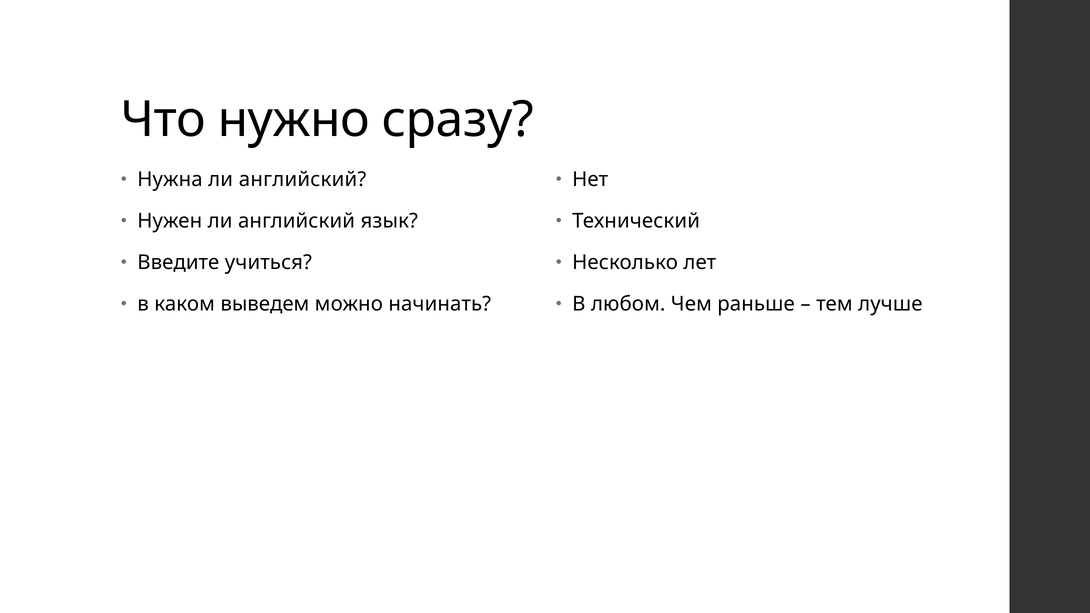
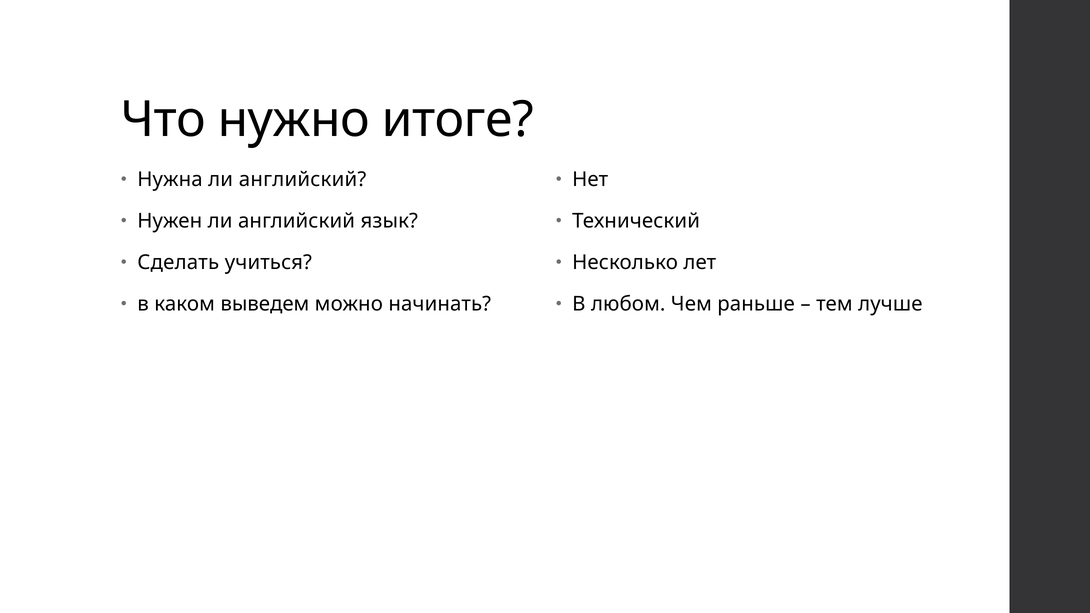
сразу: сразу -> итоге (458, 120)
Введите: Введите -> Сделать (178, 262)
